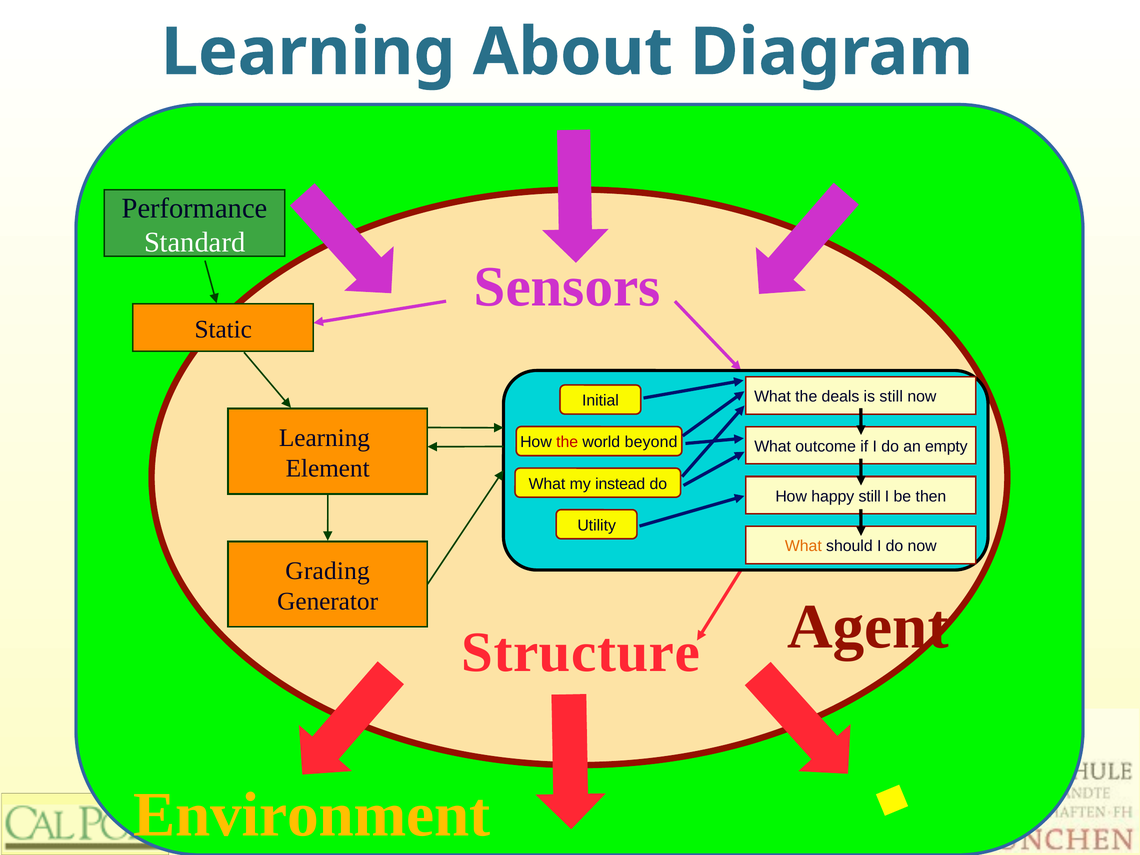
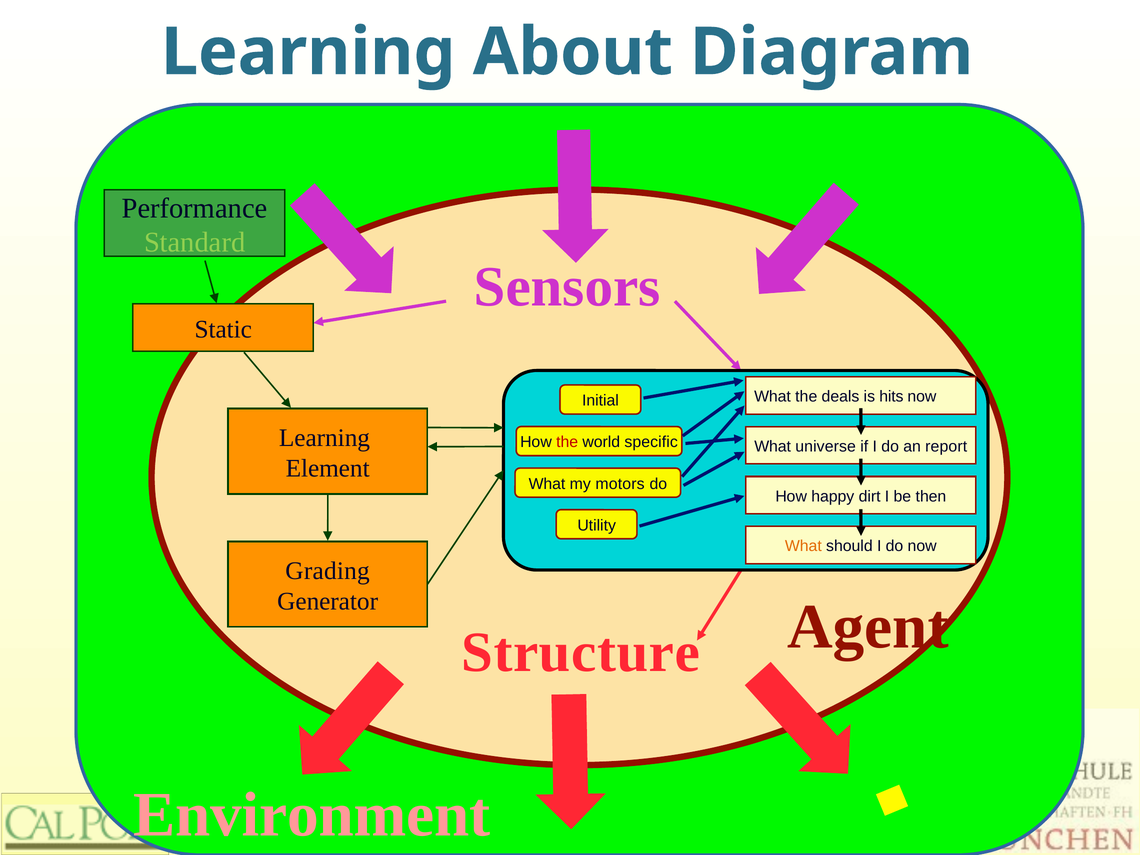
Standard colour: white -> light green (195, 242)
is still: still -> hits (891, 397)
beyond: beyond -> specific (651, 442)
outcome: outcome -> universe (826, 446)
empty: empty -> report (946, 446)
instead: instead -> motors (620, 484)
happy still: still -> dirt (870, 496)
Environment colour: yellow -> pink (312, 815)
